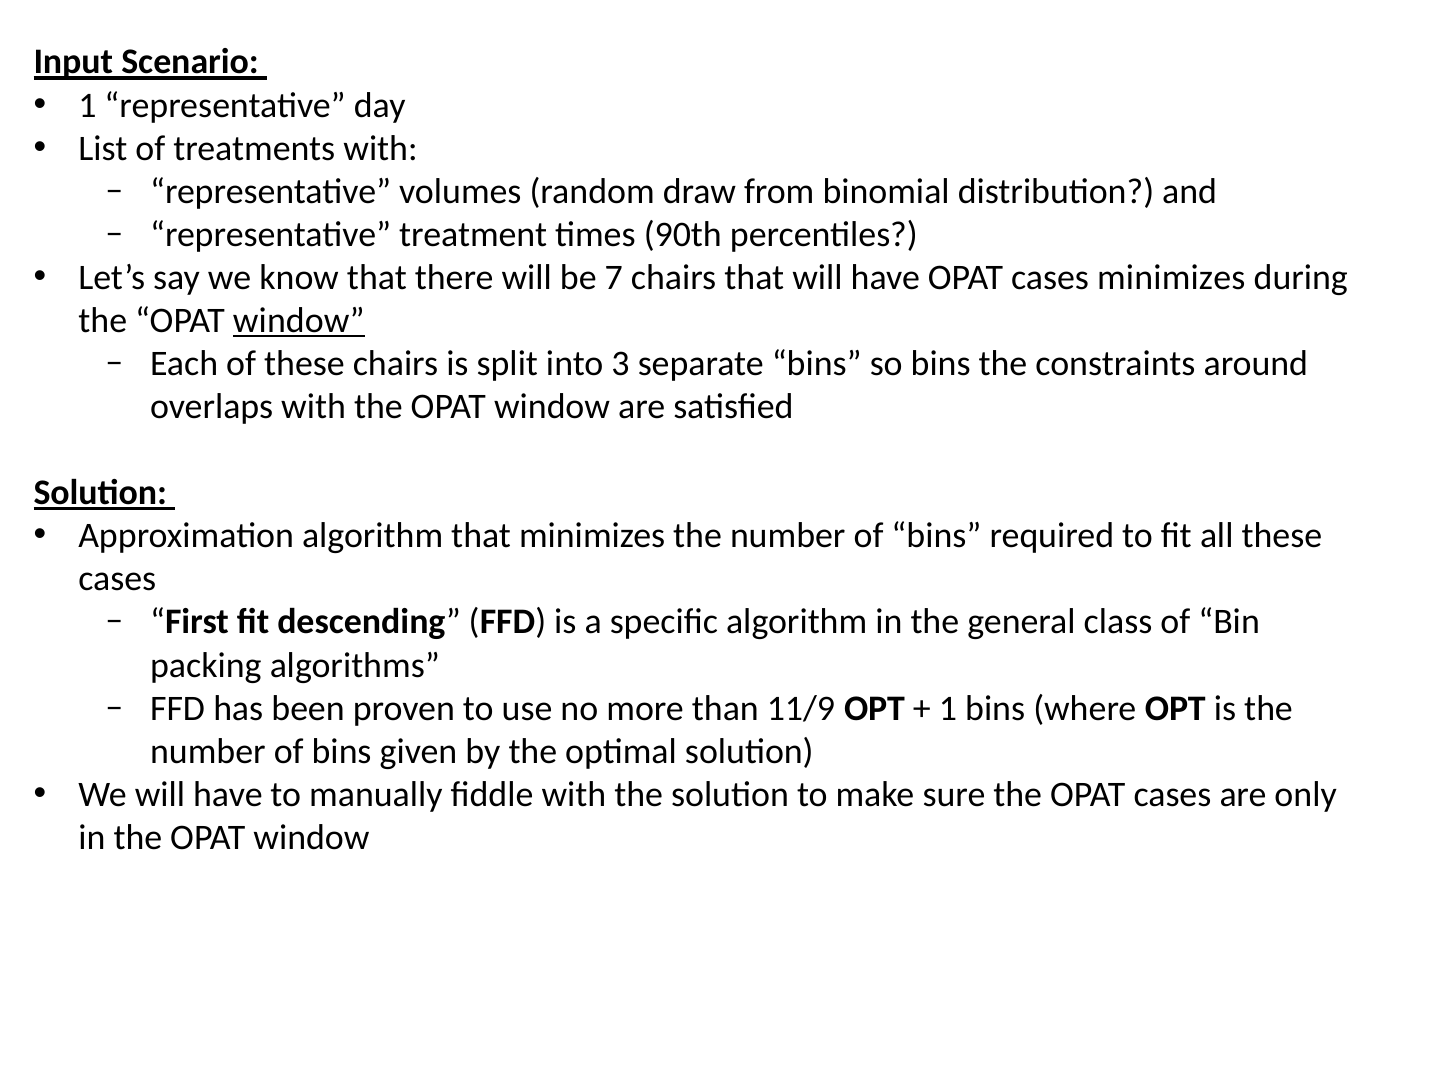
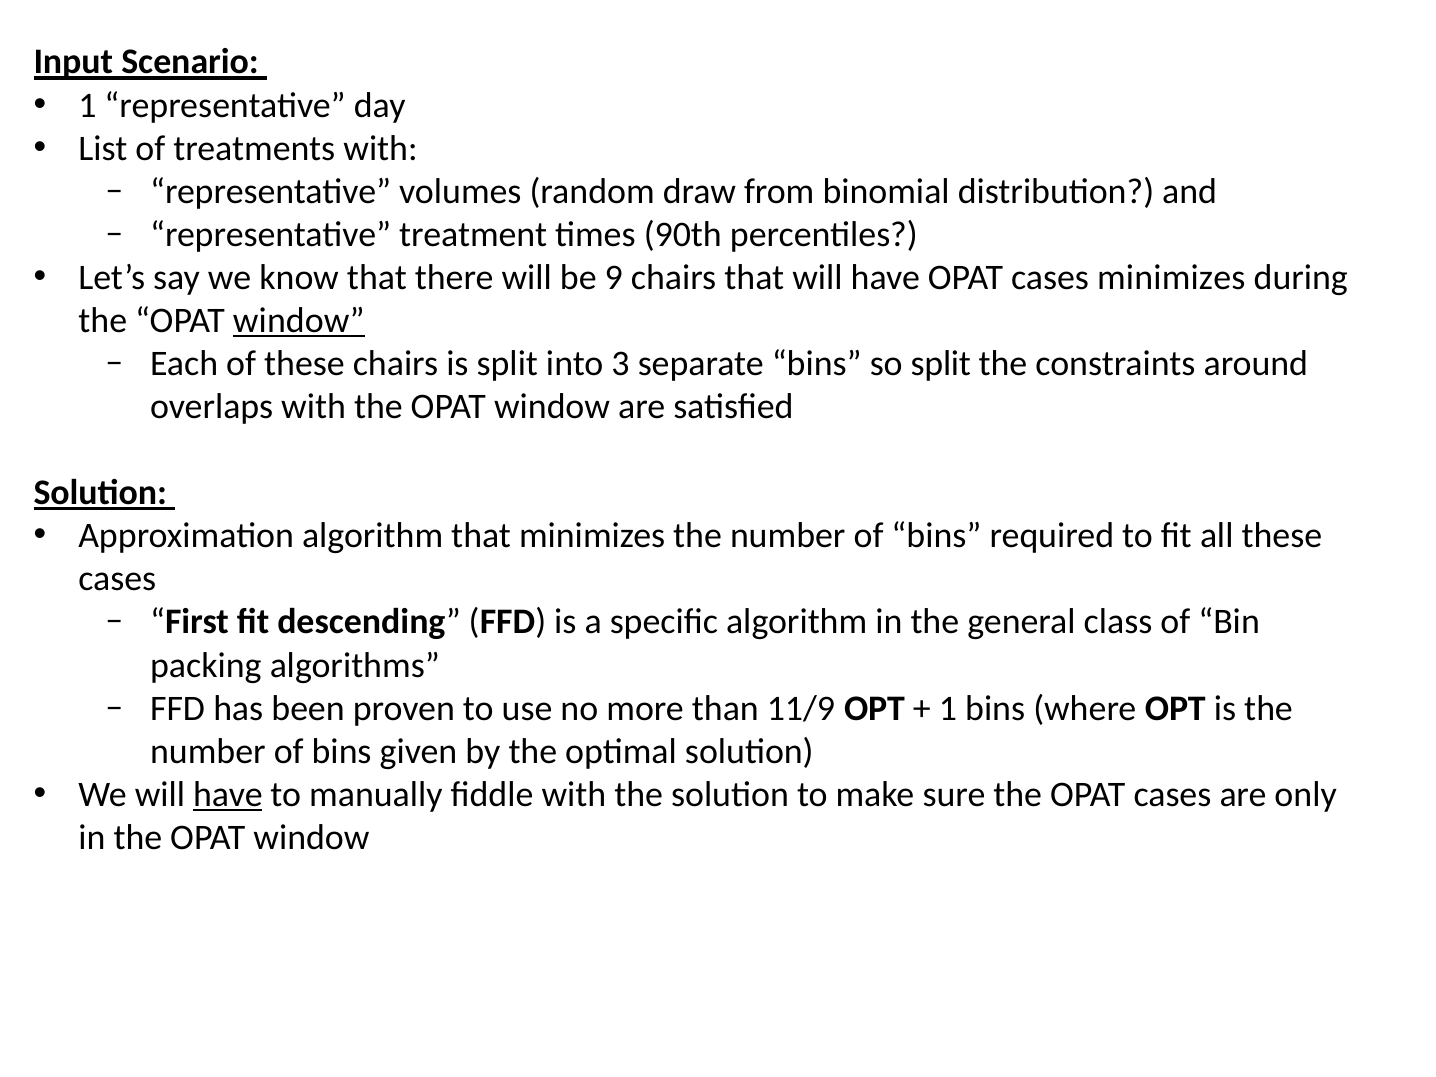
7: 7 -> 9 (614, 278)
so bins: bins -> split (941, 364)
have underline: none -> present (228, 794)
